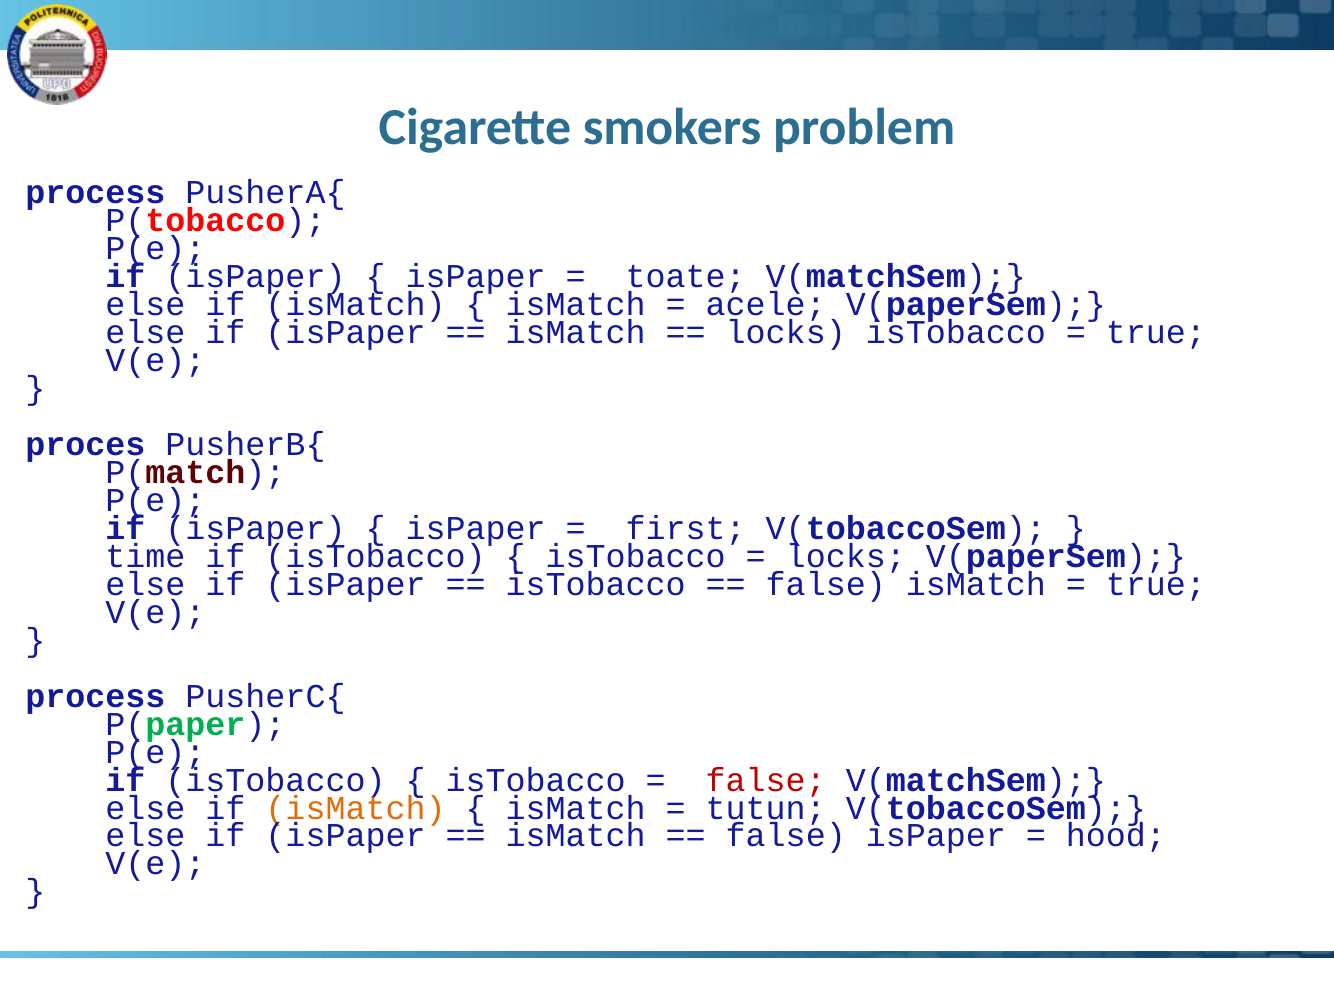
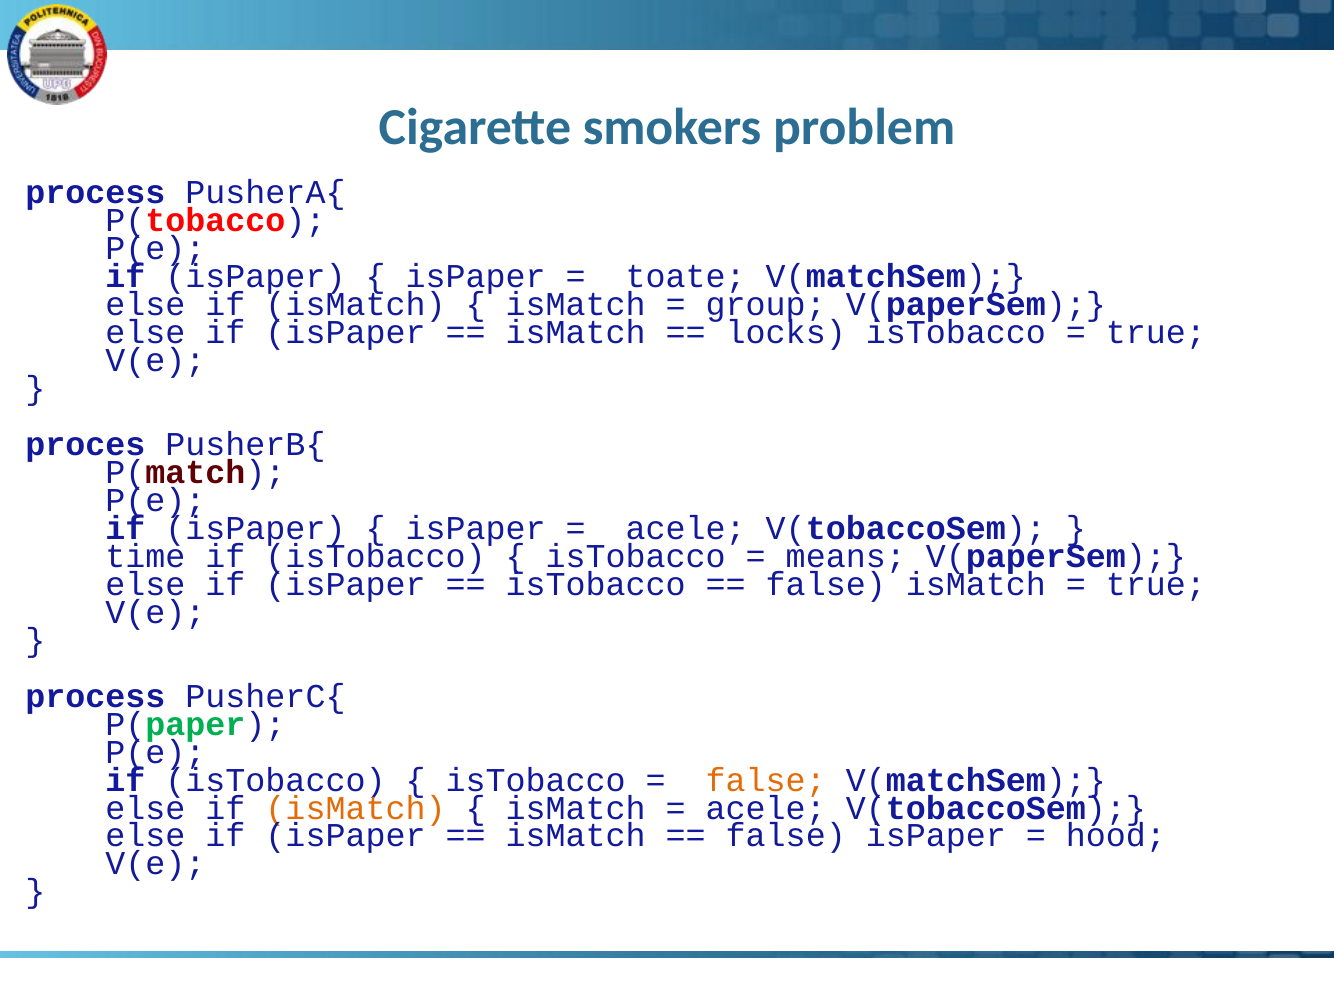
acele: acele -> group (766, 305)
first: first -> acele (686, 528)
locks: locks -> means (846, 556)
false colour: red -> orange (766, 780)
tutun: tutun -> acele (766, 808)
